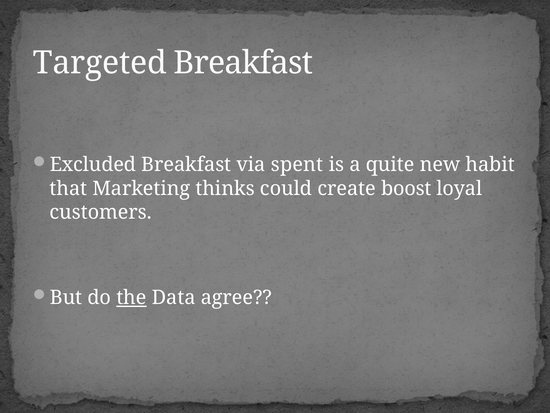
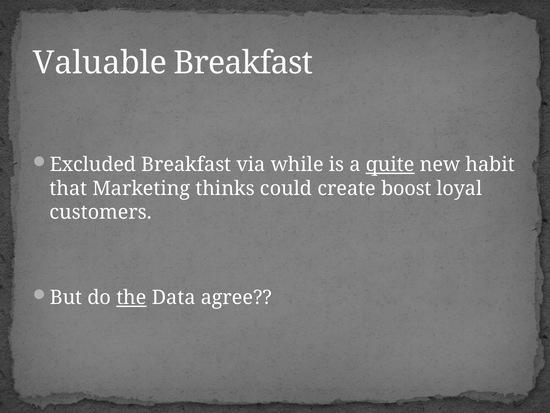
Targeted: Targeted -> Valuable (100, 63)
spent: spent -> while (297, 164)
quite underline: none -> present (390, 164)
